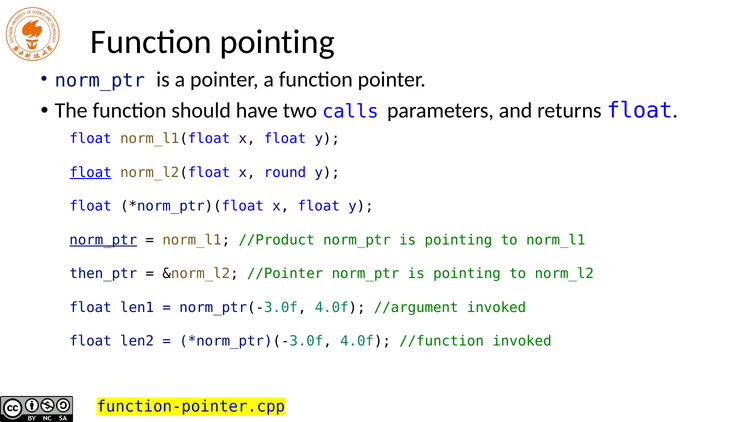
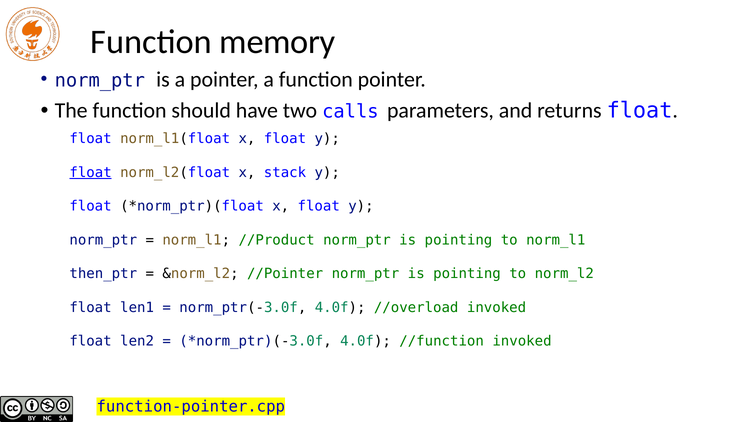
Function pointing: pointing -> memory (277, 42)
round: round -> stack (285, 172)
norm_ptr underline: present -> none (103, 240)
//argument: //argument -> //overload (416, 307)
